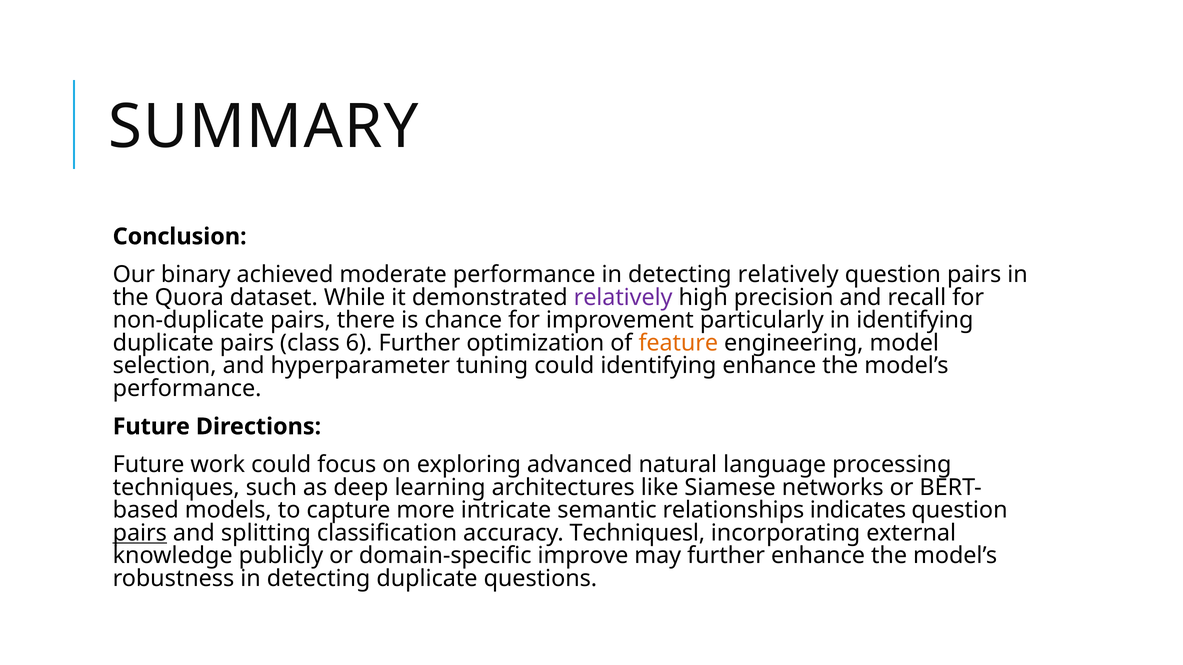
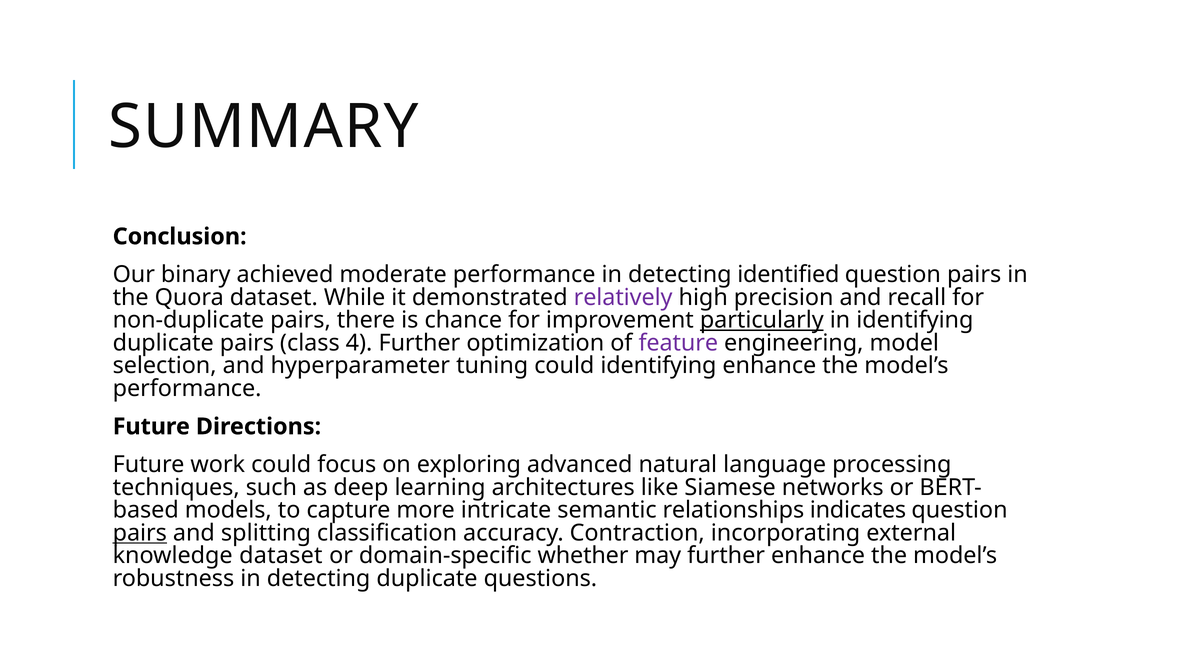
detecting relatively: relatively -> identified (788, 275)
particularly underline: none -> present (762, 320)
6: 6 -> 4 (359, 343)
feature colour: orange -> purple (678, 343)
Techniquesl: Techniquesl -> Contraction (637, 533)
knowledge publicly: publicly -> dataset (281, 556)
improve: improve -> whether (583, 556)
